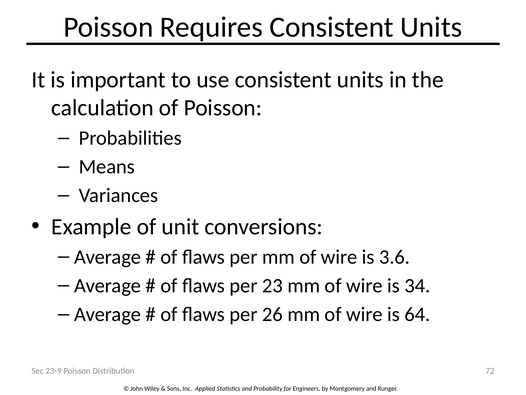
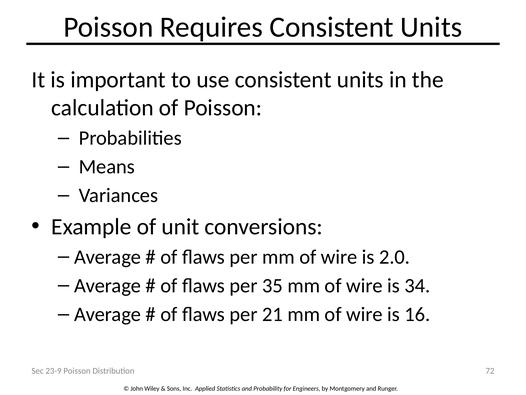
3.6: 3.6 -> 2.0 (395, 257)
23: 23 -> 35 (272, 285)
26: 26 -> 21 (272, 314)
64: 64 -> 16 (417, 314)
